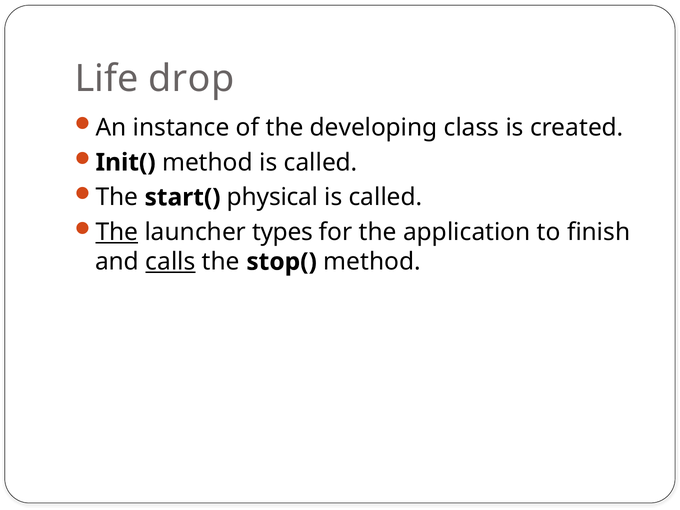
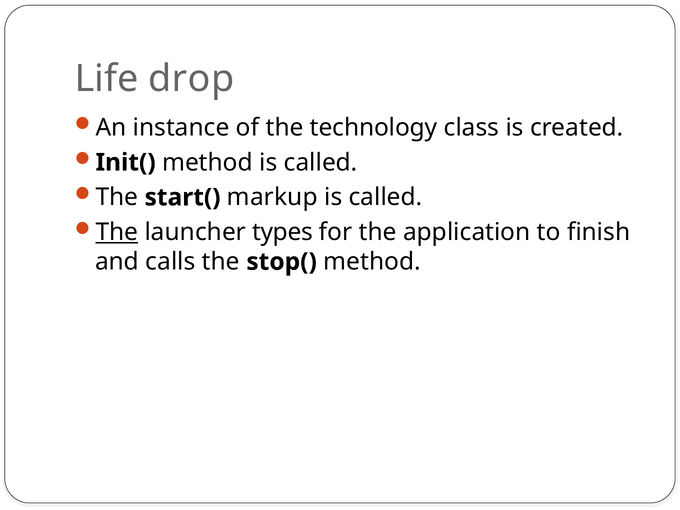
developing: developing -> technology (374, 127)
physical: physical -> markup (272, 197)
calls underline: present -> none (170, 262)
